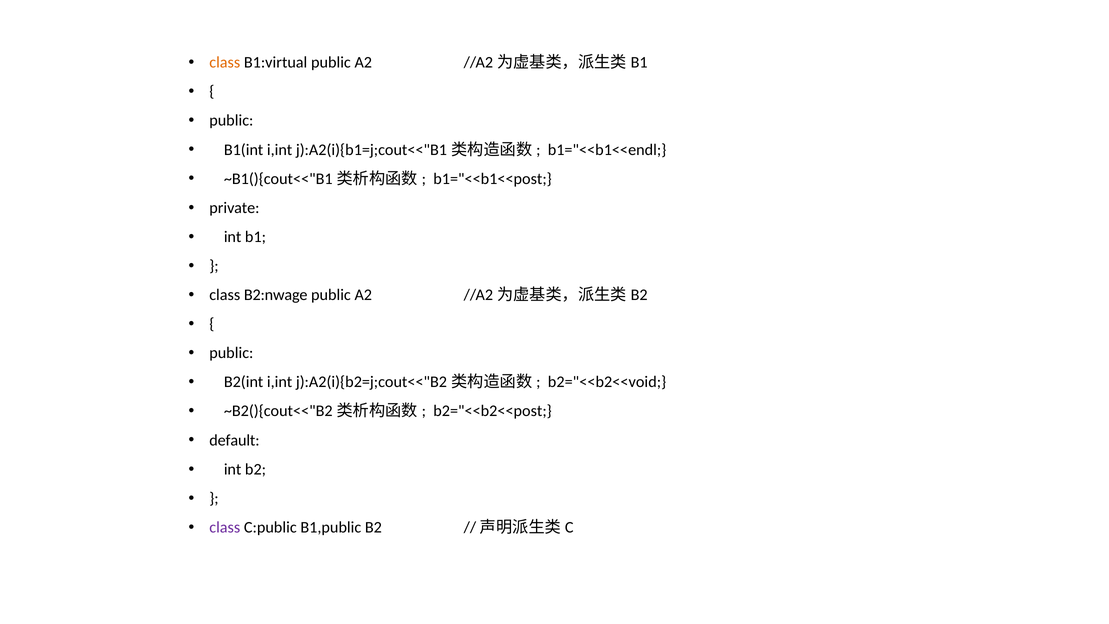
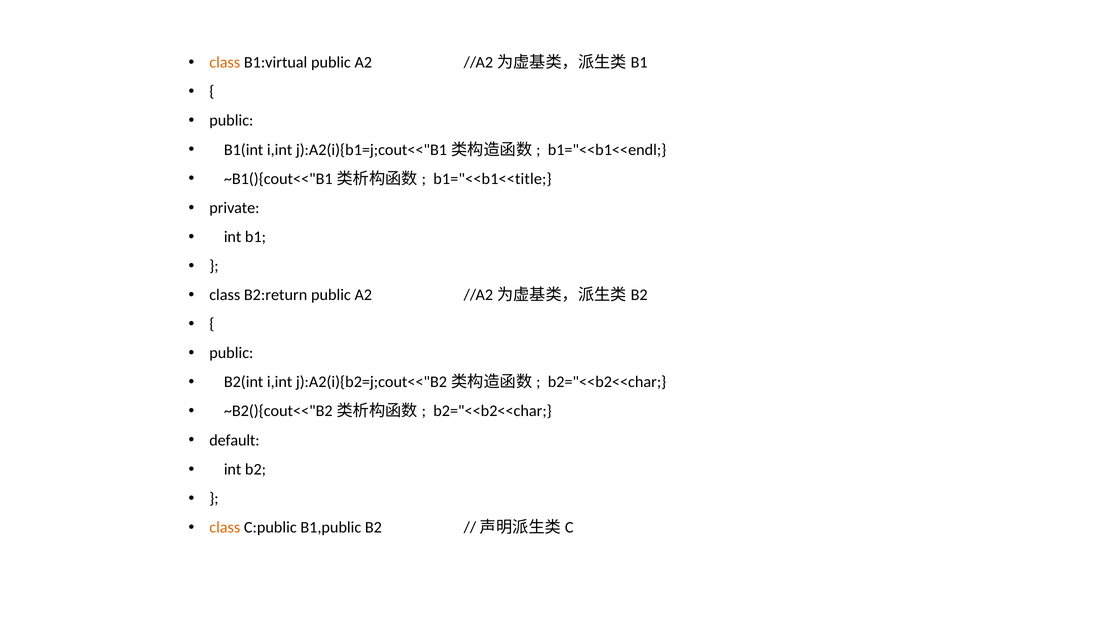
b1="<<b1<<post: b1="<<b1<<post -> b1="<<b1<<title (492, 179)
B2:nwage: B2:nwage -> B2:return (276, 295)
b2="<<b2<<void: b2="<<b2<<void -> b2="<<b2<<char (607, 382)
b2="<<b2<<post: b2="<<b2<<post -> b2="<<b2<<char (493, 411)
class colour: purple -> orange (225, 527)
